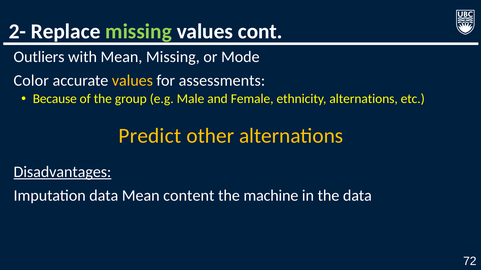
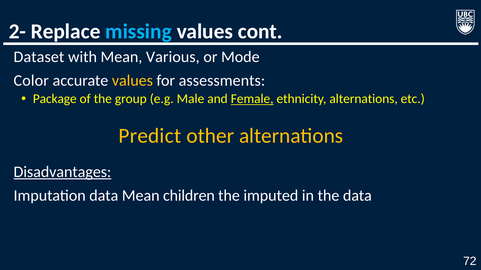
missing colour: light green -> light blue (139, 31)
Outliers: Outliers -> Dataset (39, 57)
Mean Missing: Missing -> Various (173, 57)
Because: Because -> Package (55, 99)
Female underline: none -> present (252, 99)
content: content -> children (189, 196)
machine: machine -> imputed (271, 196)
